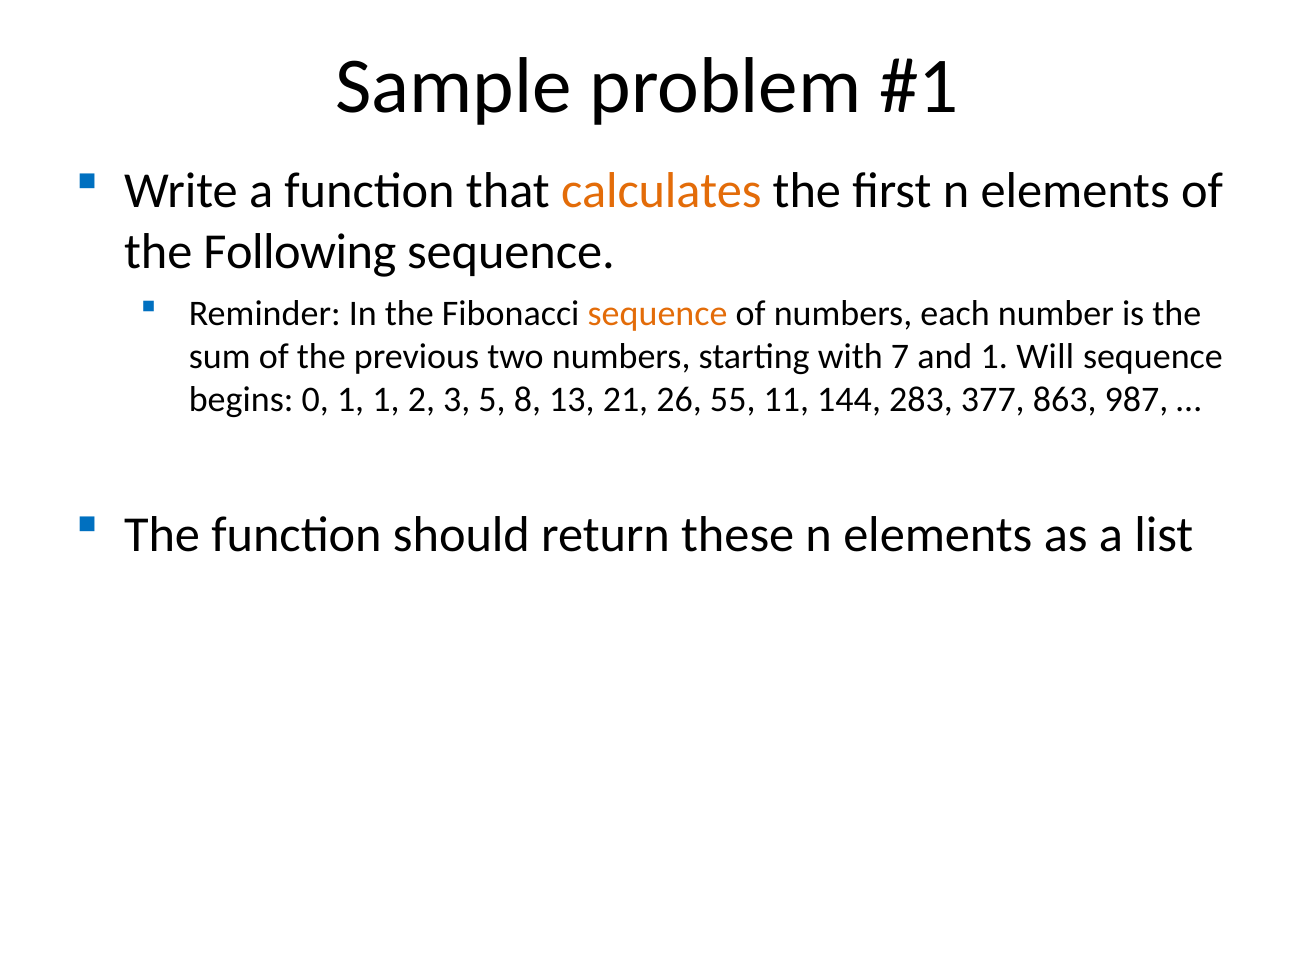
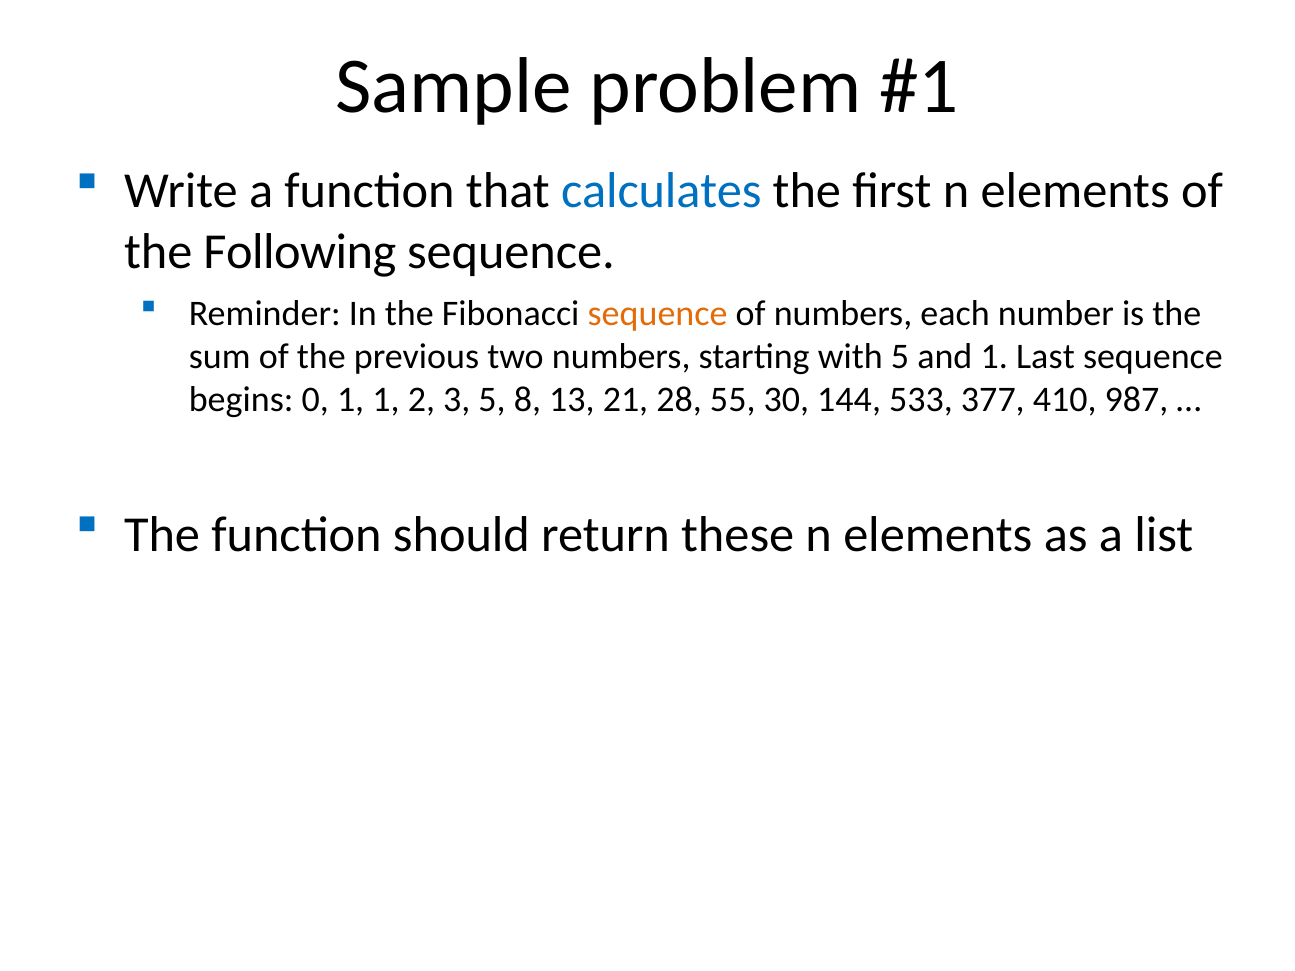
calculates colour: orange -> blue (661, 191)
with 7: 7 -> 5 (900, 357)
Will: Will -> Last (1045, 357)
26: 26 -> 28 (679, 400)
11: 11 -> 30 (786, 400)
283: 283 -> 533 (921, 400)
863: 863 -> 410 (1065, 400)
